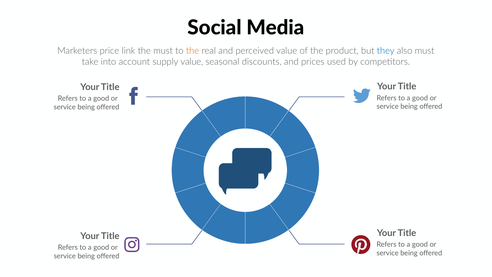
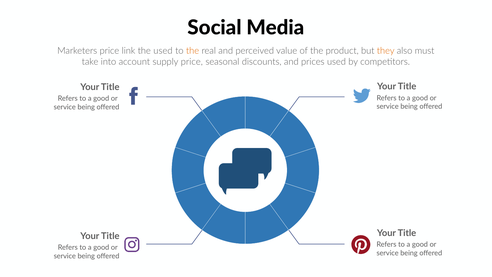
the must: must -> used (163, 51)
they colour: blue -> orange (386, 51)
supply value: value -> price (192, 62)
